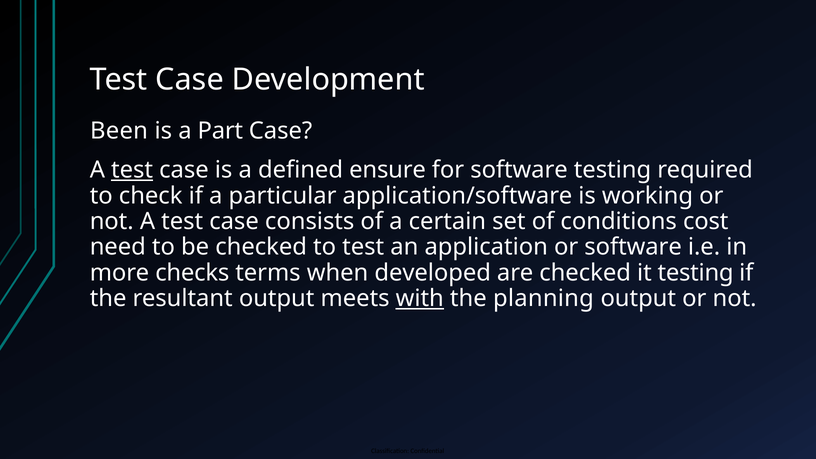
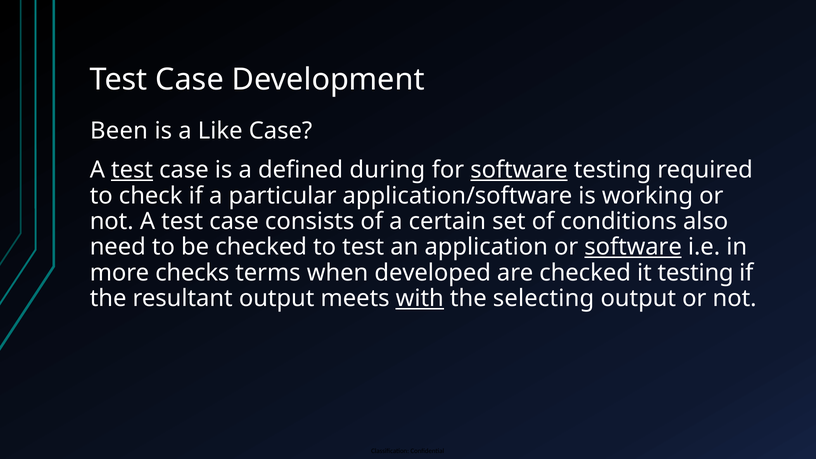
Part: Part -> Like (220, 131)
ensure: ensure -> during (387, 170)
software underline: none -> present (519, 170)
cost: cost -> also (706, 221)
software underline: none -> present (633, 247)
planning: planning -> selecting (544, 299)
